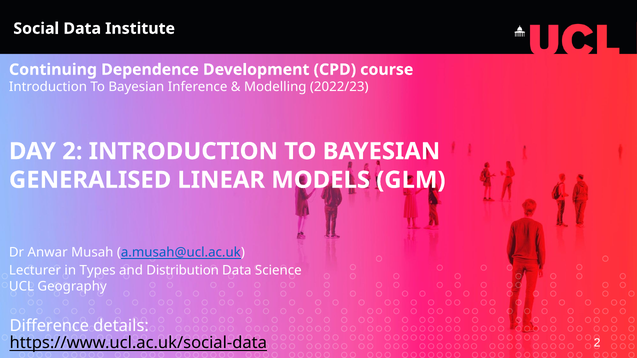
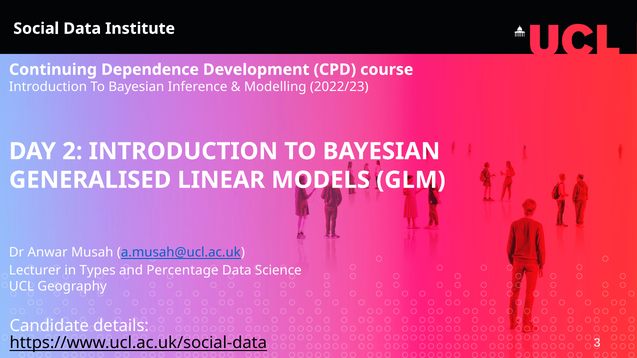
Distribution: Distribution -> Percentage (182, 271)
Difference: Difference -> Candidate (49, 326)
2: 2 -> 3 (597, 343)
